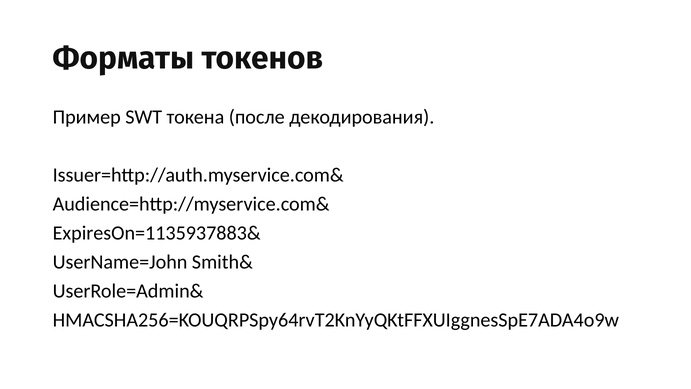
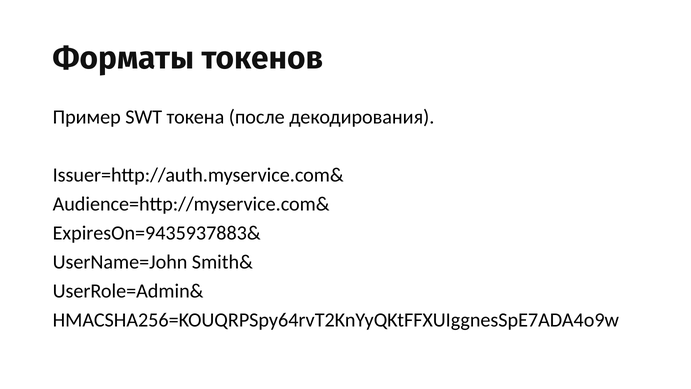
ExpiresOn=1135937883&: ExpiresOn=1135937883& -> ExpiresOn=9435937883& (157, 233)
